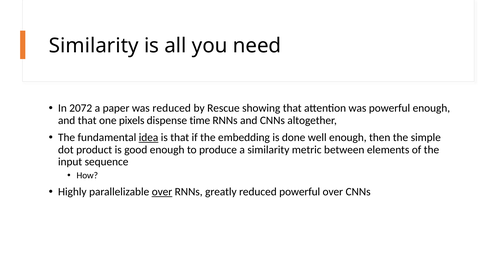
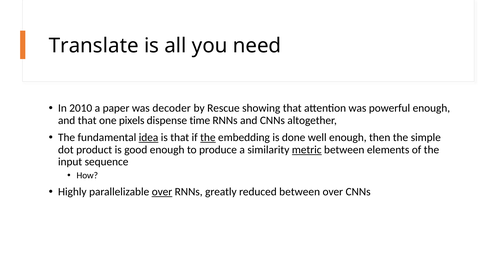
Similarity: Similarity -> Translate (94, 46)
2072: 2072 -> 2010 (81, 108)
was reduced: reduced -> decoder (172, 108)
the underline: none -> present (208, 138)
metric underline: none -> present (307, 150)
reduced powerful: powerful -> between (300, 192)
